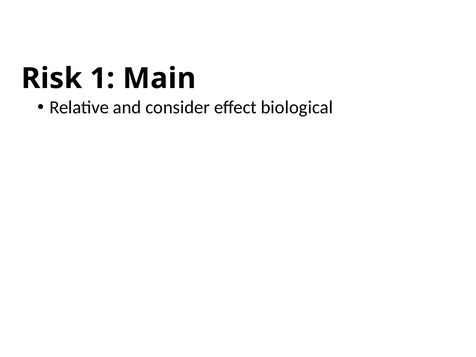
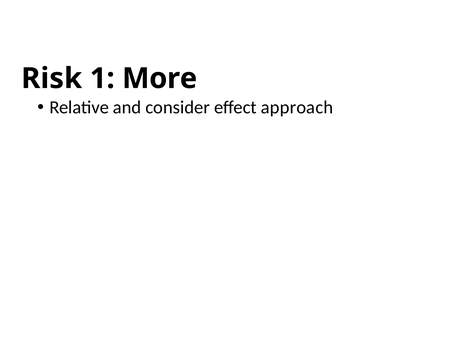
Main: Main -> More (160, 78)
biological: biological -> approach (297, 107)
